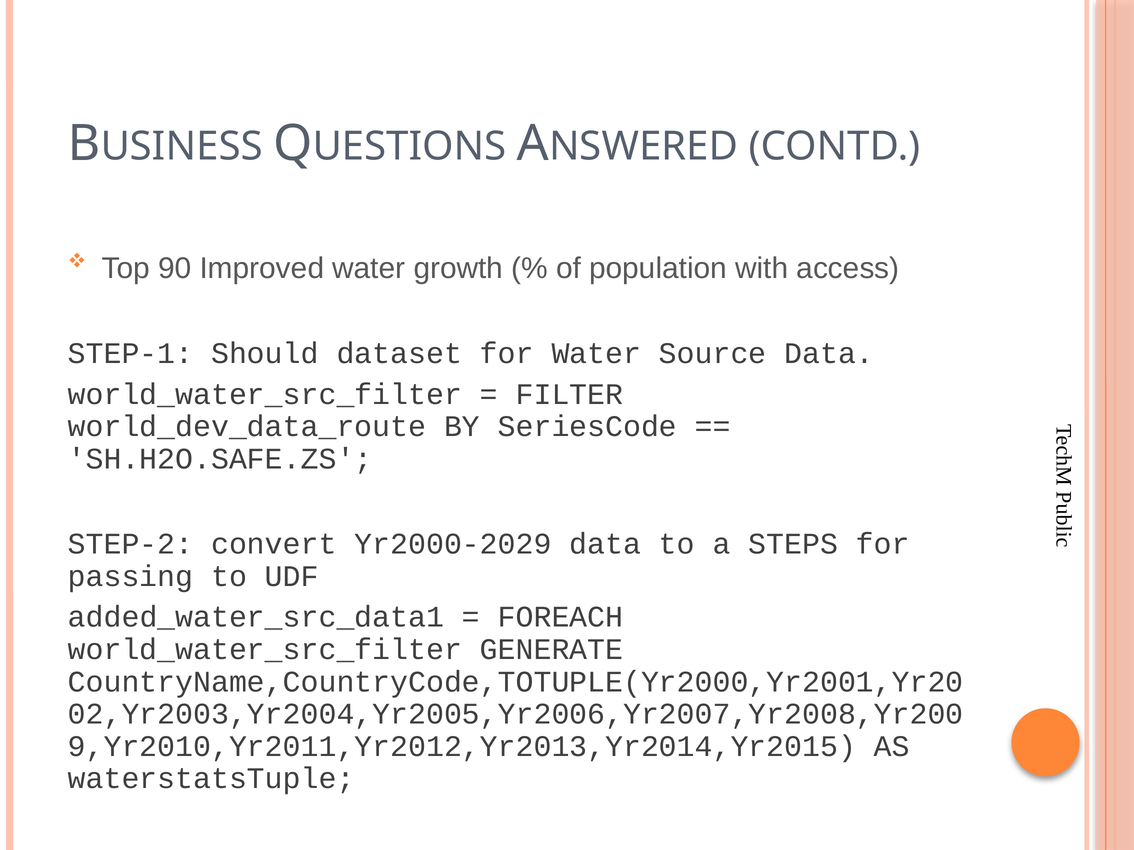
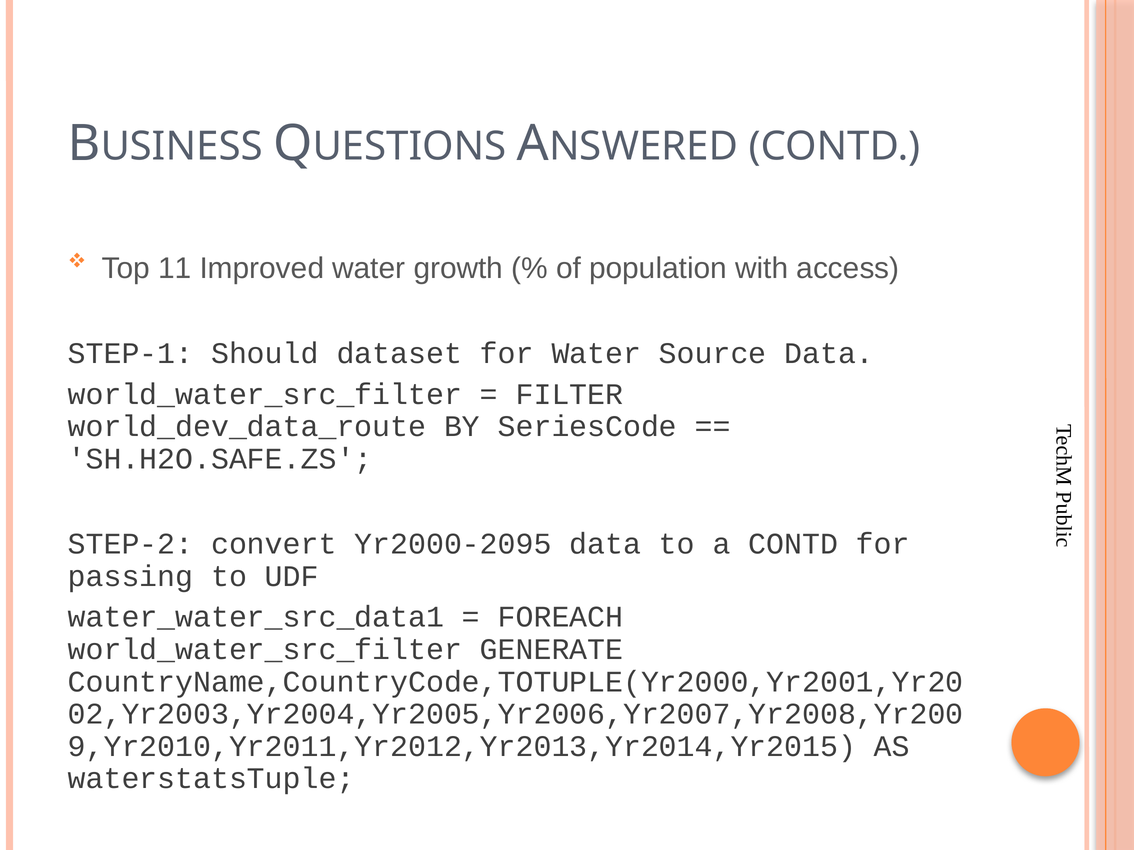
90: 90 -> 11 (175, 268)
Yr2000-2029: Yr2000-2029 -> Yr2000-2095 (453, 544)
a STEPS: STEPS -> CONTD (793, 544)
added_water_src_data1: added_water_src_data1 -> water_water_src_data1 (256, 617)
